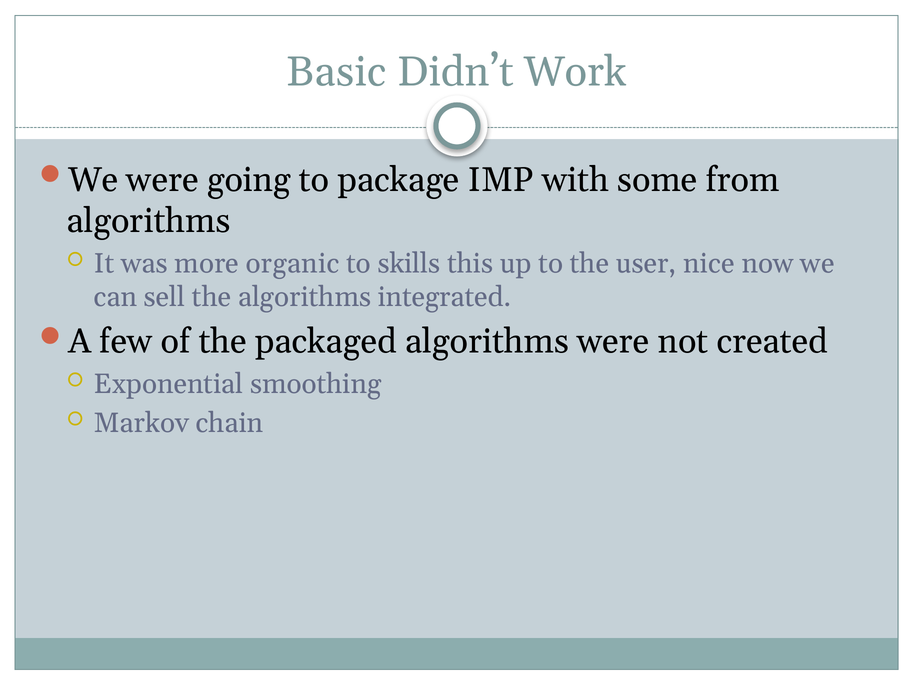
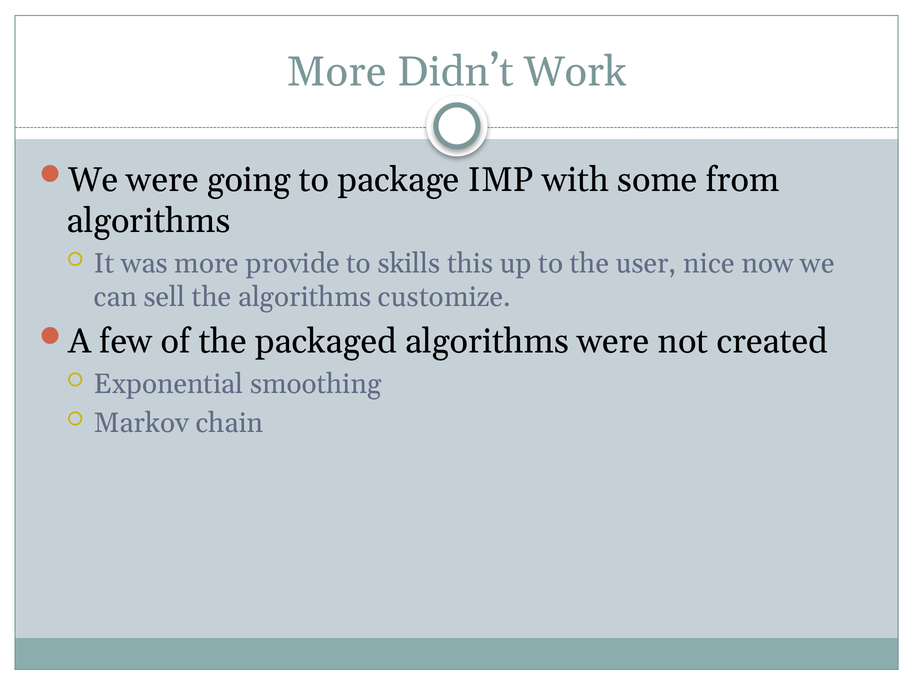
Basic: Basic -> More (337, 72)
organic: organic -> provide (293, 264)
integrated: integrated -> customize (444, 297)
